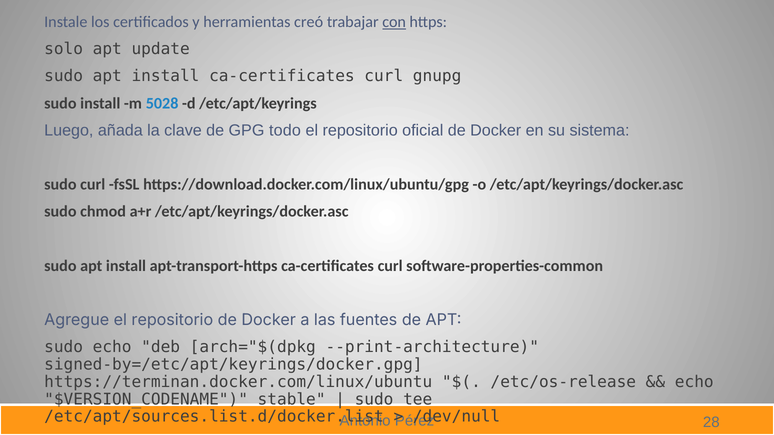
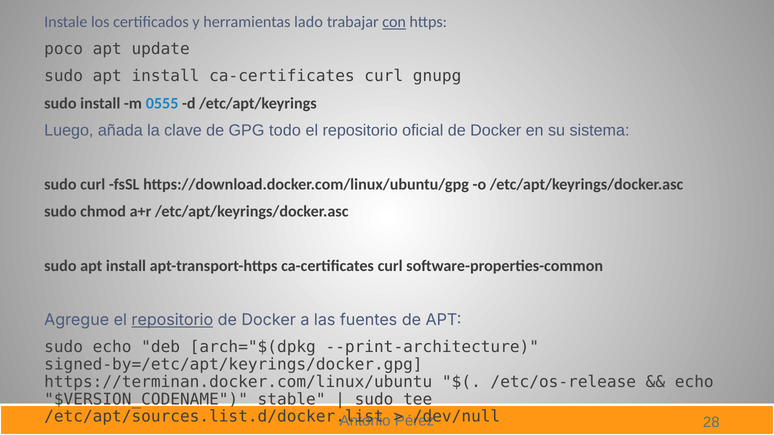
creó: creó -> lado (309, 22)
solo: solo -> poco (64, 49)
5028: 5028 -> 0555 (162, 103)
repositorio underline: none -> present (172, 320)
